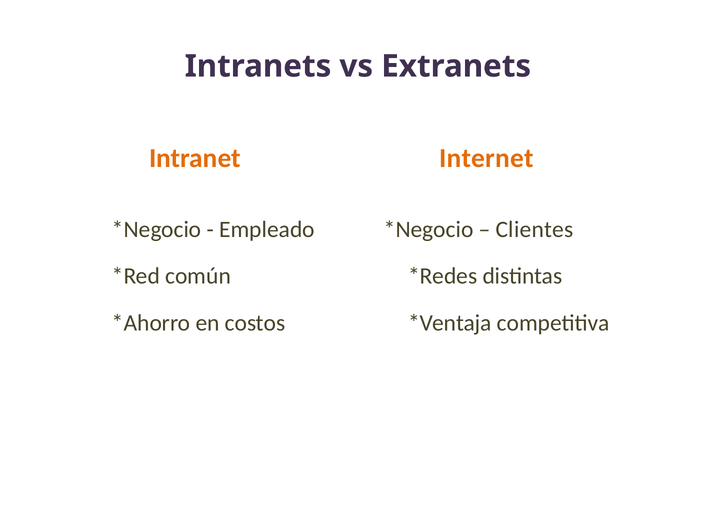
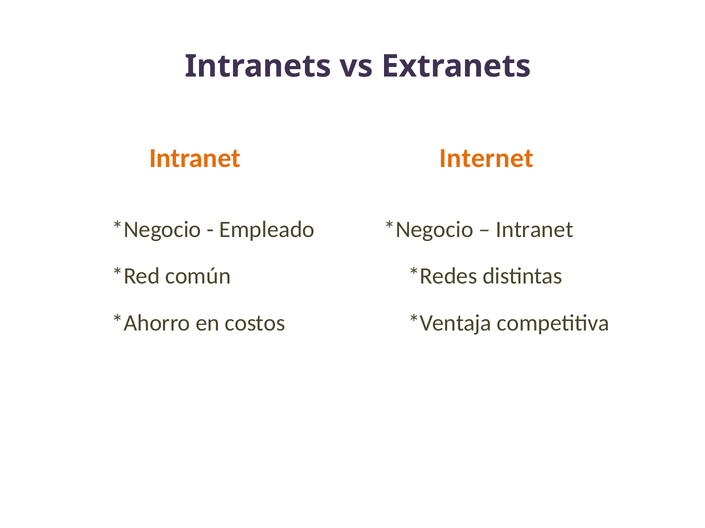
Clientes: Clientes -> Intranet (535, 230)
